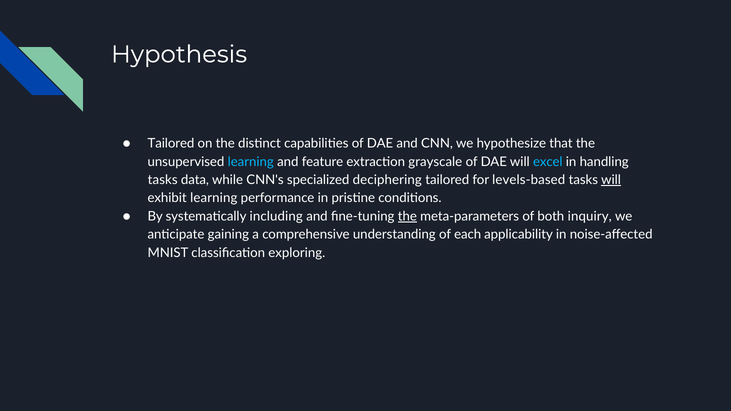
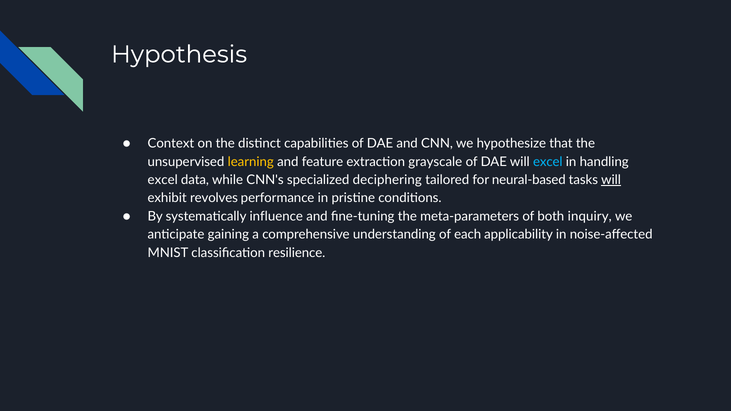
Tailored: Tailored -> Context (171, 144)
learning colour: light blue -> yellow (251, 162)
tasks: tasks -> excel (163, 180)
levels-based: levels-based -> neural-based (529, 180)
exhibit learning: learning -> revolves (214, 198)
including: including -> influence (276, 216)
the underline: present -> none (407, 216)
exploring: exploring -> resilience (297, 253)
